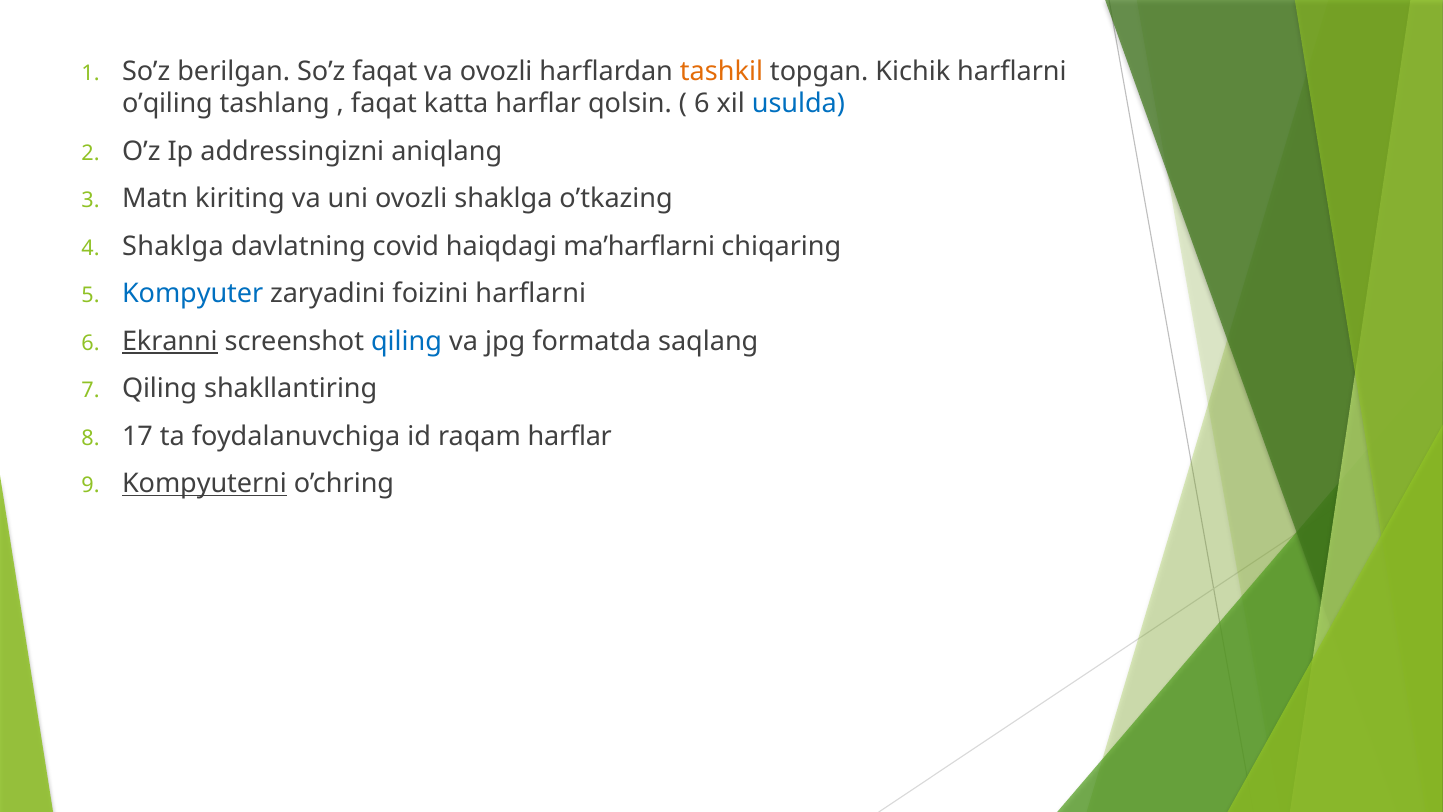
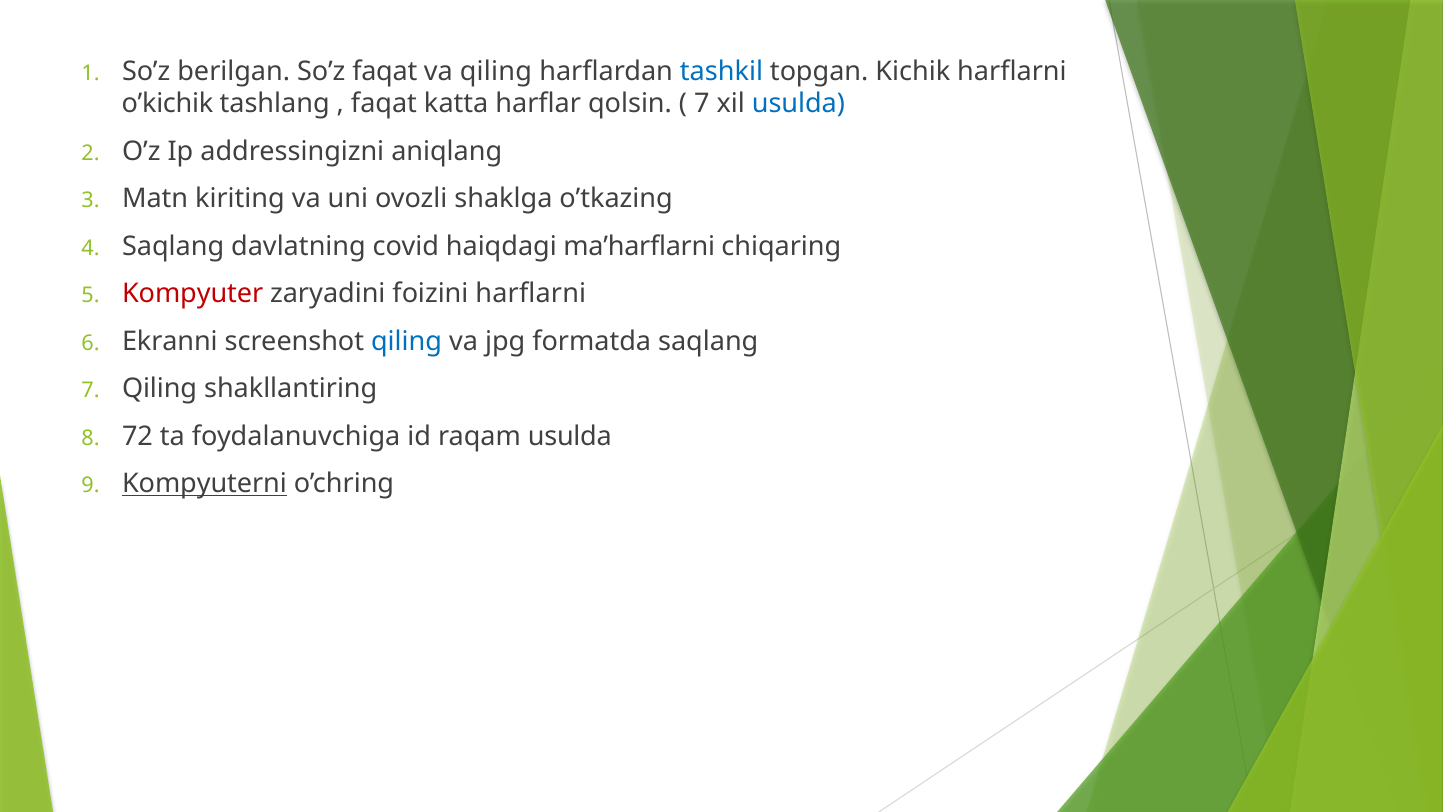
va ovozli: ovozli -> qiling (496, 71)
tashkil colour: orange -> blue (721, 71)
o’qiling: o’qiling -> o’kichik (167, 104)
6: 6 -> 7 (702, 104)
Shaklga: Shaklga -> Saqlang (173, 246)
Kompyuter colour: blue -> red (193, 294)
Ekranni underline: present -> none (170, 341)
17: 17 -> 72 (137, 436)
raqam harflar: harflar -> usulda (570, 436)
